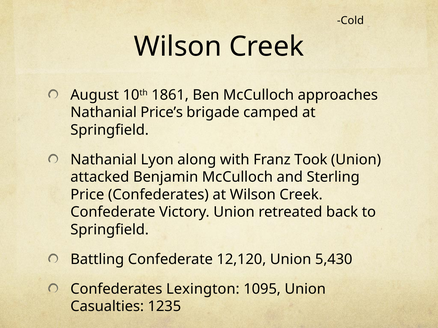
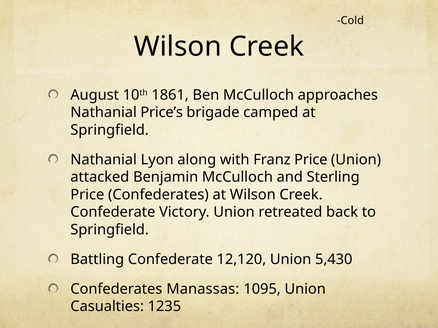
Franz Took: Took -> Price (311, 160)
Lexington: Lexington -> Manassas (203, 289)
